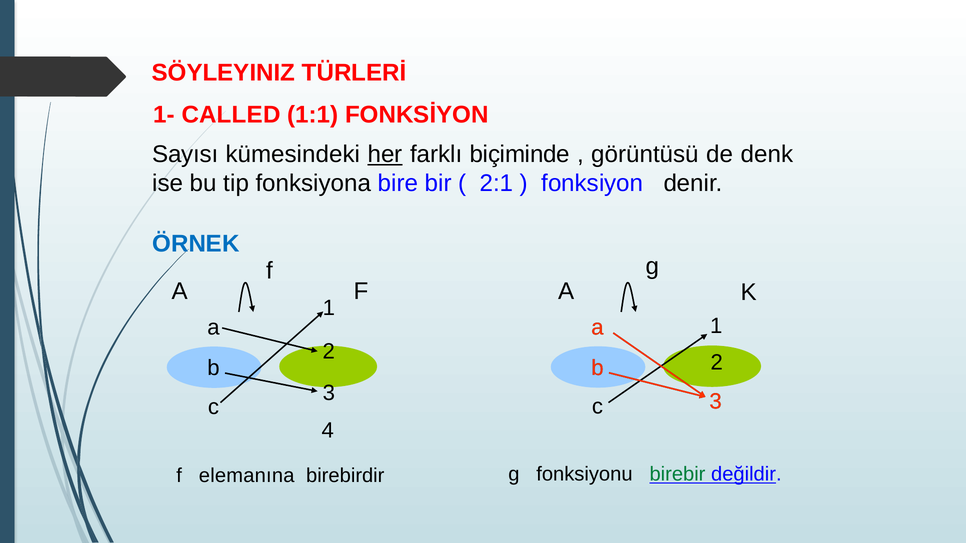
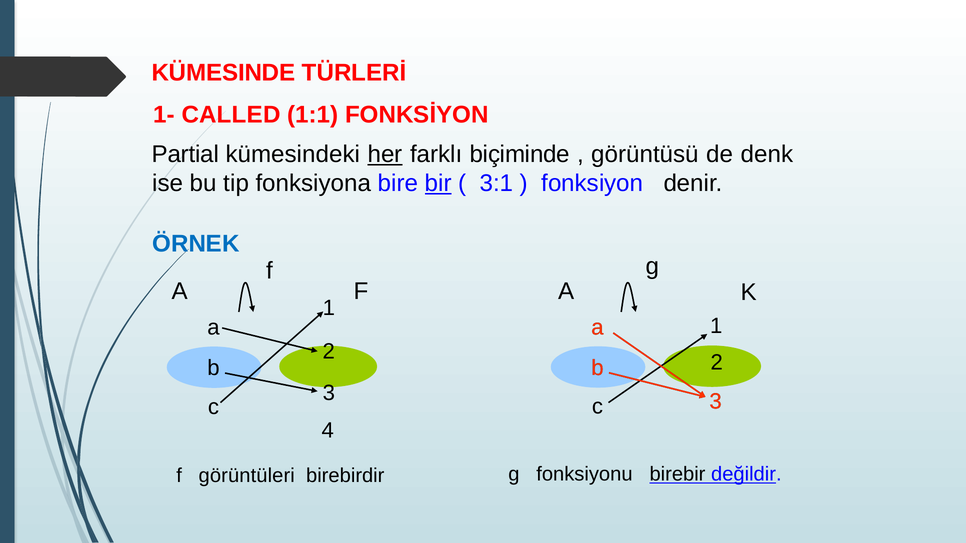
SÖYLEYINIZ: SÖYLEYINIZ -> KÜMESINDE (223, 73)
Sayısı: Sayısı -> Partial (185, 155)
bir underline: none -> present (438, 184)
2:1: 2:1 -> 3:1 (496, 184)
birebir colour: green -> black (677, 474)
elemanına: elemanına -> görüntüleri (247, 476)
